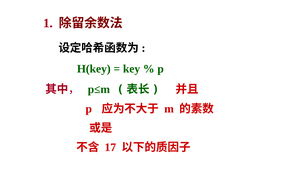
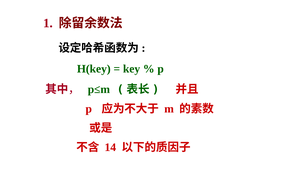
17: 17 -> 14 (110, 147)
